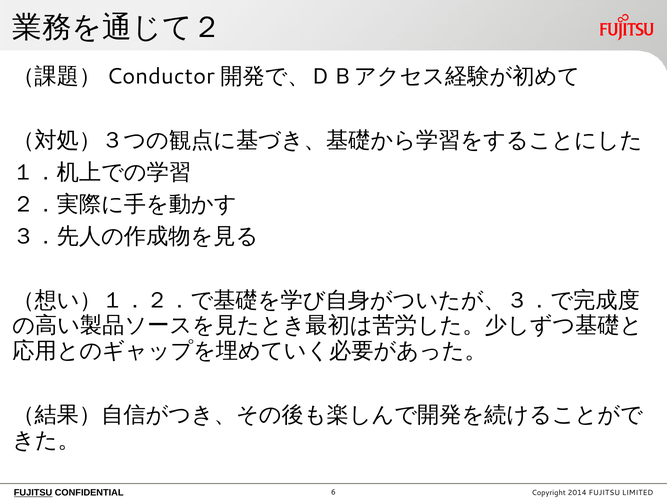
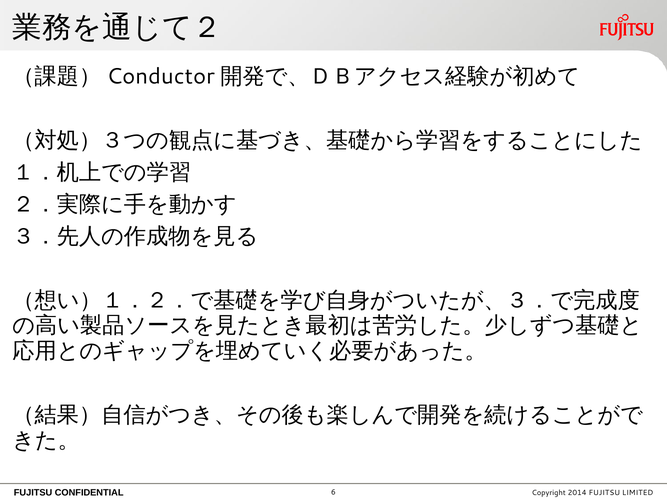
FUJITSU underline: present -> none (33, 493)
